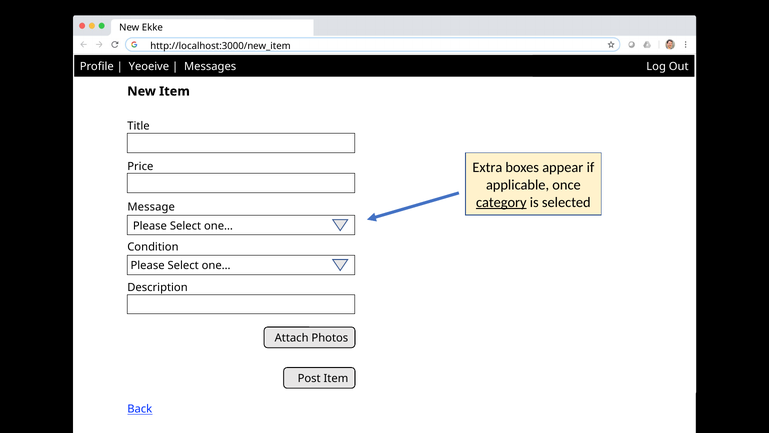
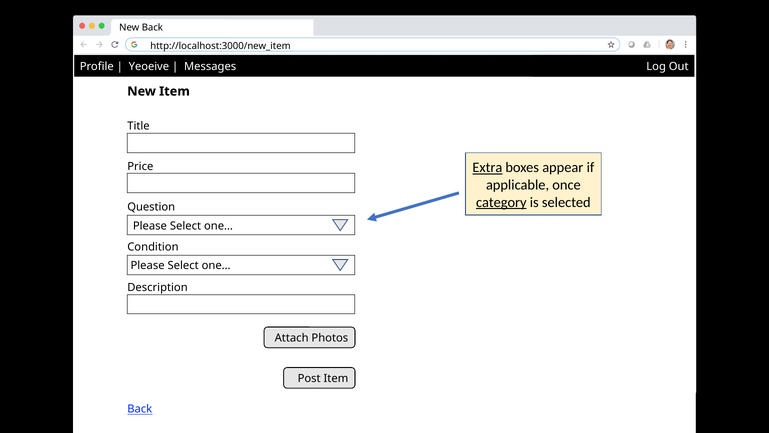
New Ekke: Ekke -> Back (152, 28)
Extra underline: none -> present (487, 167)
Message: Message -> Question (151, 207)
